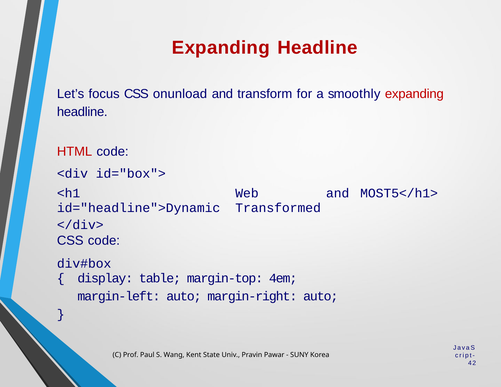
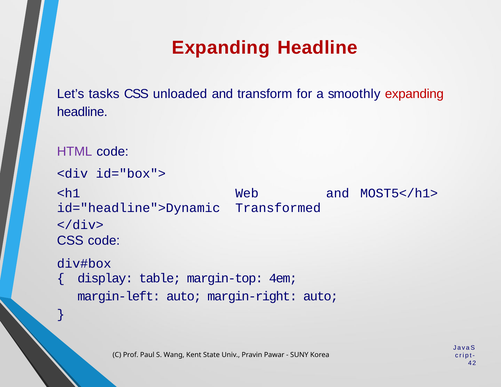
focus: focus -> tasks (104, 94)
onunload: onunload -> unloaded (180, 94)
HTML colour: red -> purple (75, 152)
